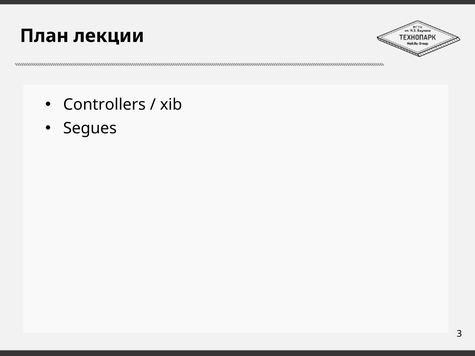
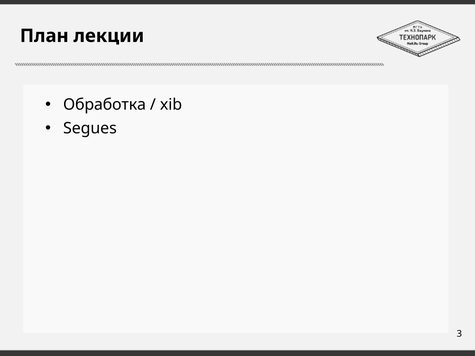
Controllers: Controllers -> Обработка (105, 105)
